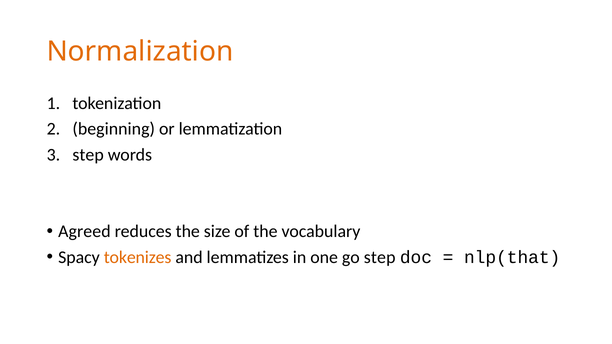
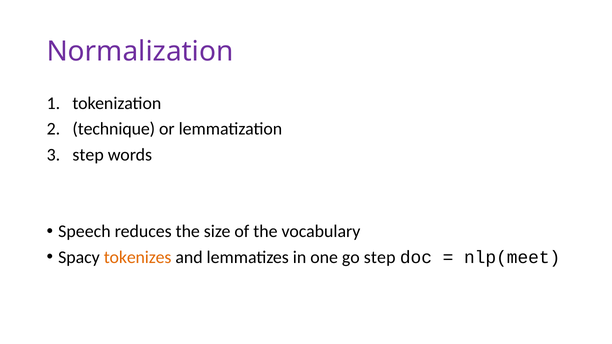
Normalization colour: orange -> purple (140, 51)
beginning: beginning -> technique (114, 129)
Agreed: Agreed -> Speech (84, 232)
nlp(that: nlp(that -> nlp(meet (512, 257)
